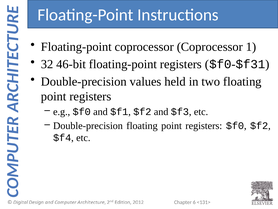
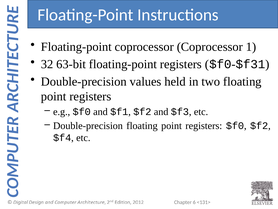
46-bit: 46-bit -> 63-bit (71, 64)
